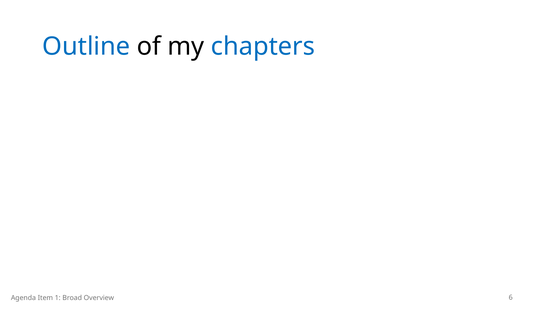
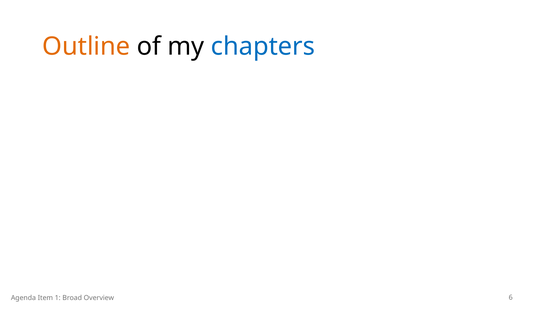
Outline colour: blue -> orange (86, 47)
